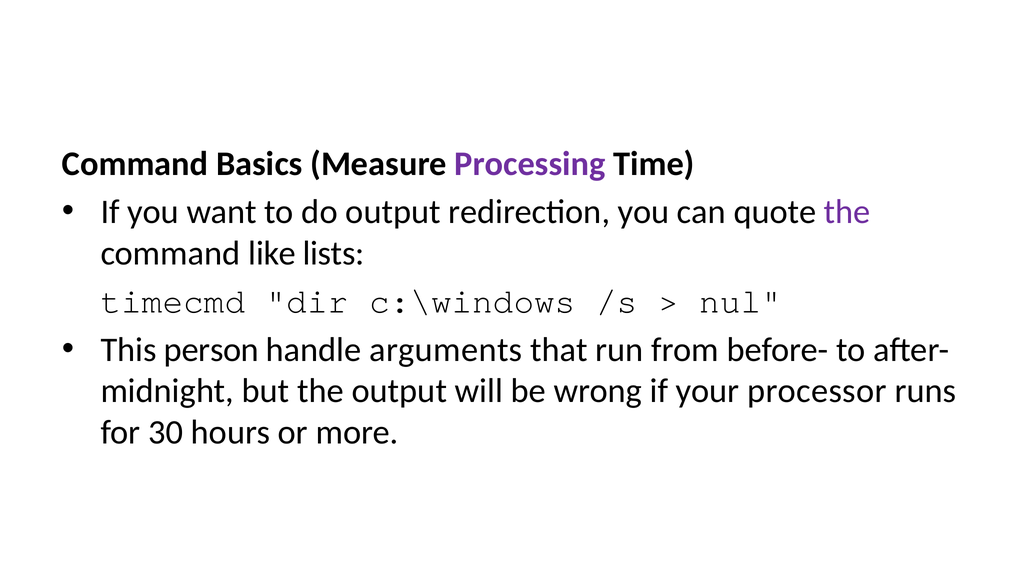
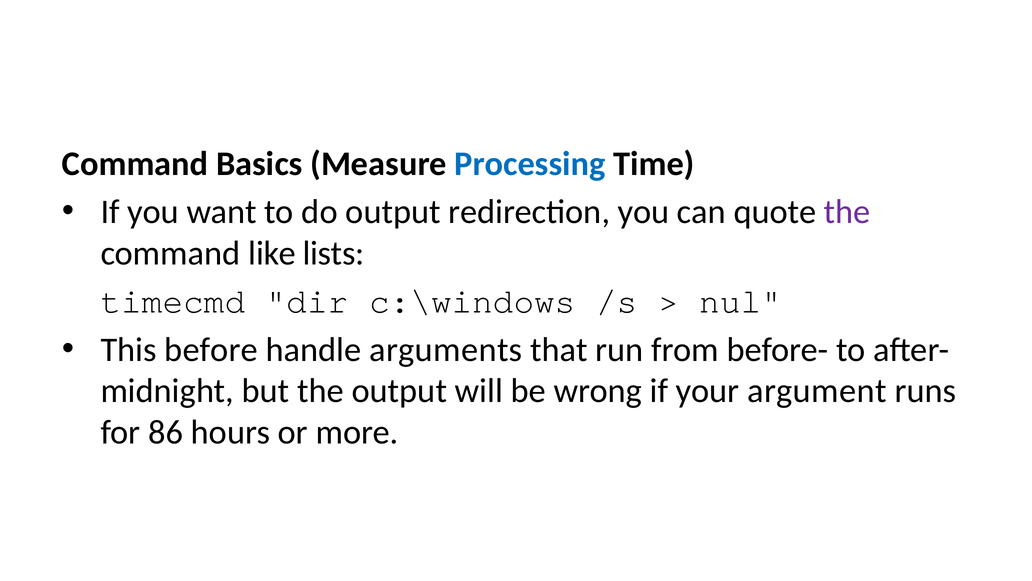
Processing colour: purple -> blue (530, 164)
person: person -> before (211, 349)
processor: processor -> argument (817, 391)
30: 30 -> 86 (166, 432)
